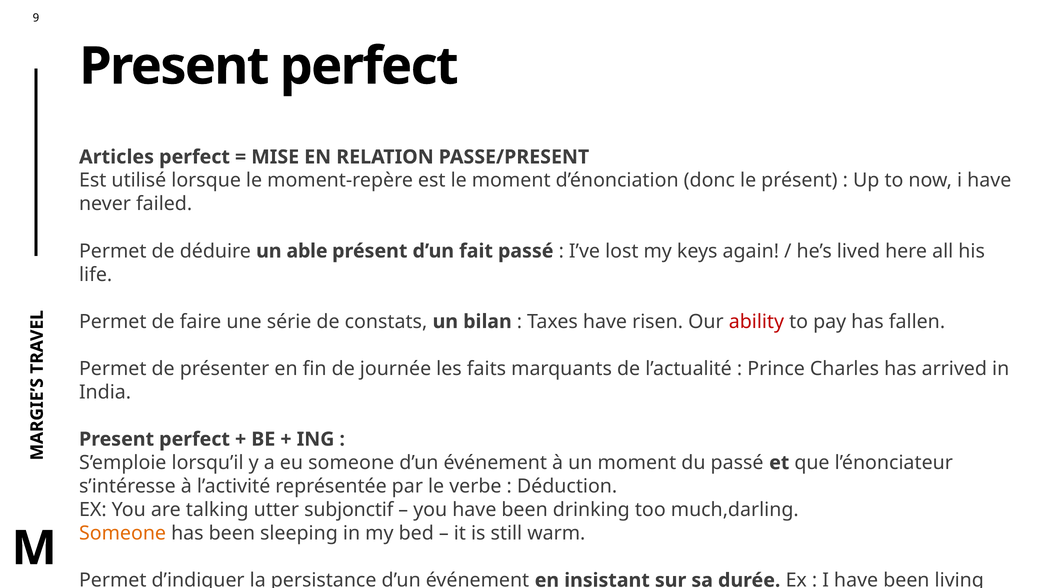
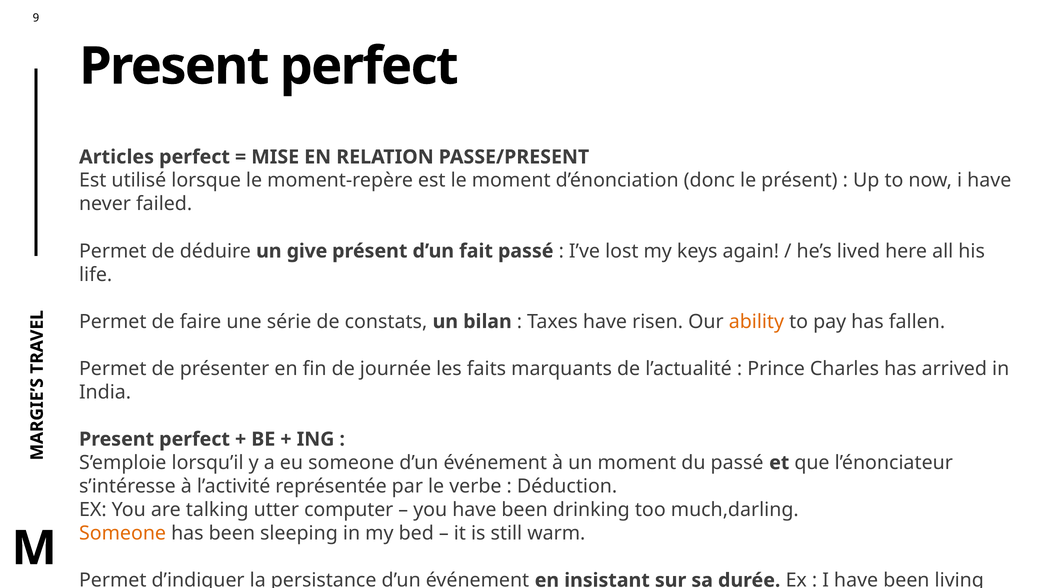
able: able -> give (307, 251)
ability colour: red -> orange (756, 322)
subjonctif: subjonctif -> computer (349, 510)
